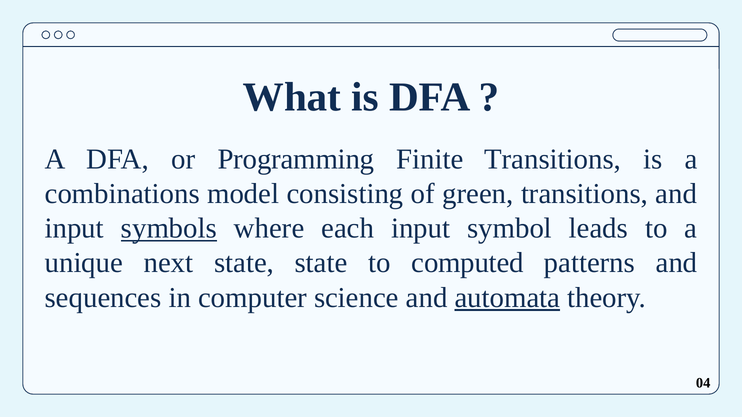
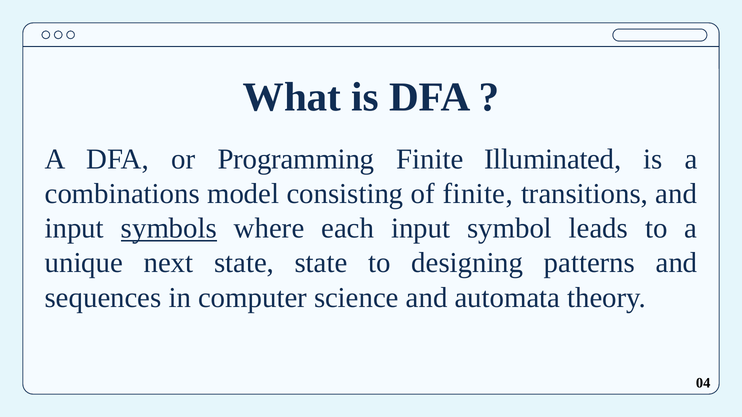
Finite Transitions: Transitions -> Illuminated (553, 159)
of green: green -> finite (478, 194)
computed: computed -> designing (467, 263)
automata underline: present -> none (507, 298)
